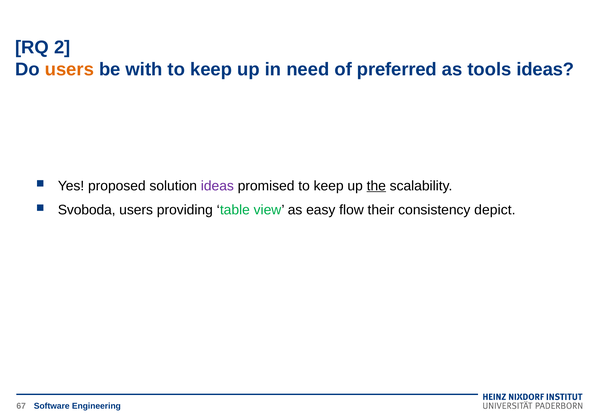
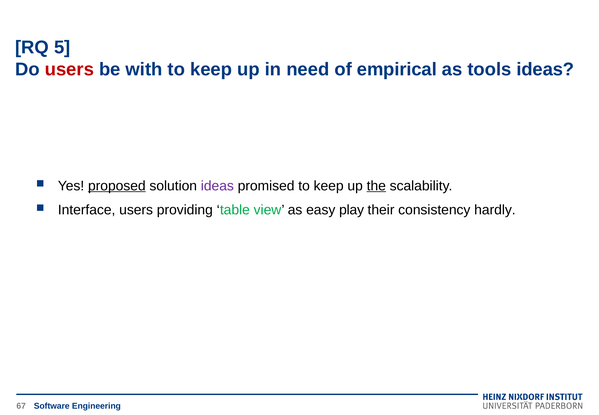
2: 2 -> 5 (62, 47)
users colour: orange -> red (69, 69)
preferred: preferred -> empirical (397, 69)
proposed underline: none -> present (117, 186)
Svoboda: Svoboda -> Interface (87, 210)
flow: flow -> play (352, 210)
depict: depict -> hardly (495, 210)
